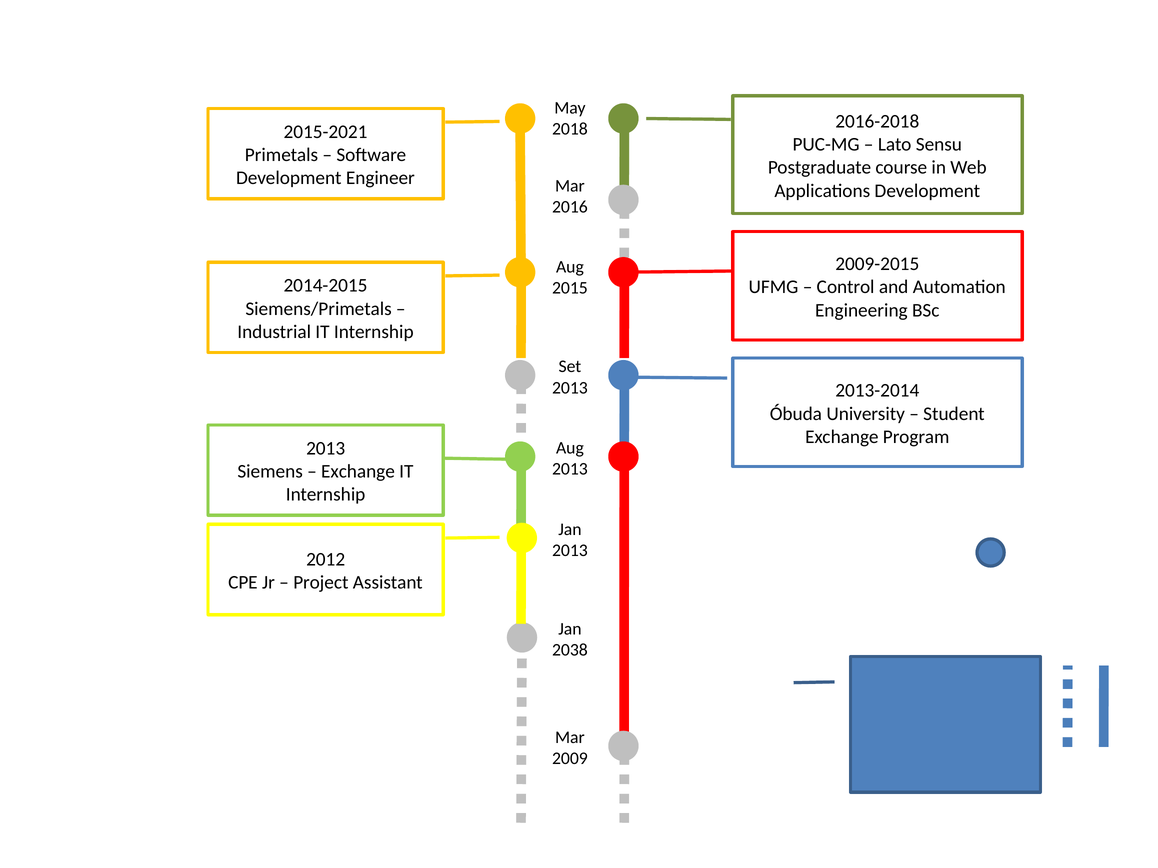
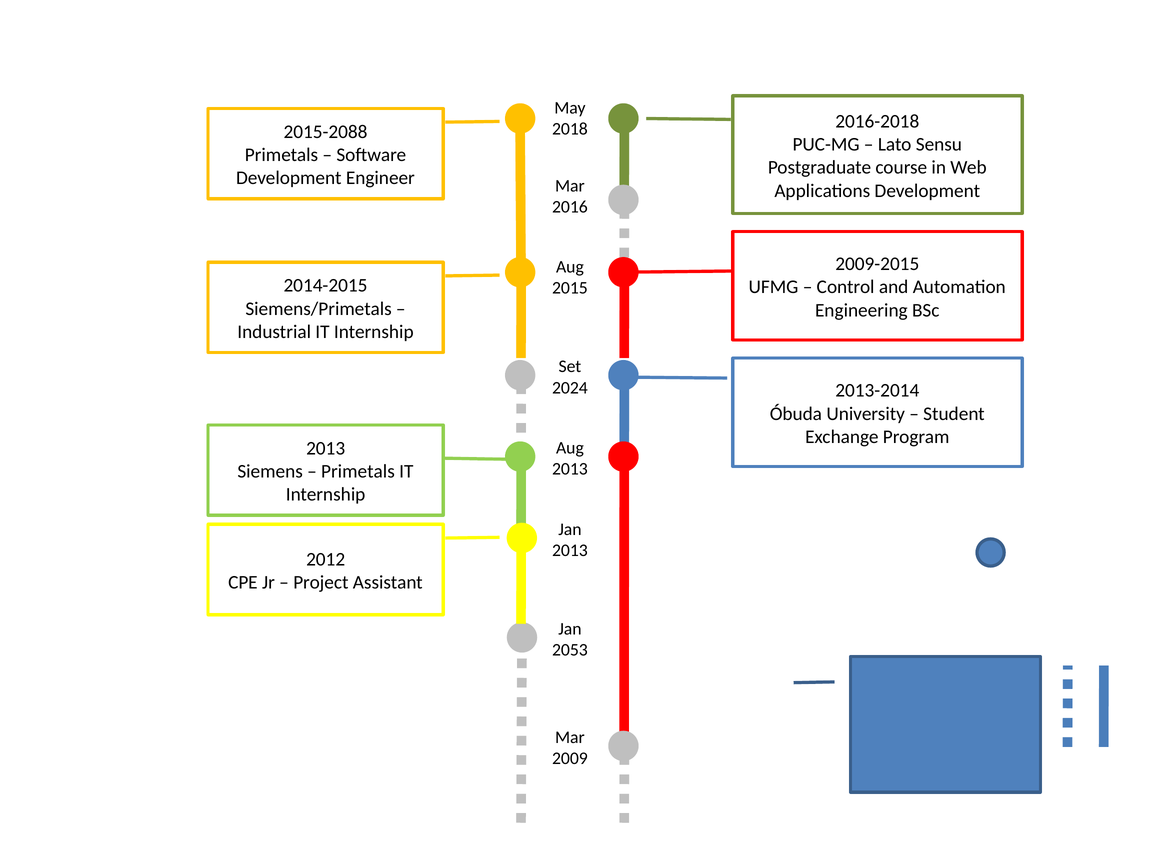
2015-2021: 2015-2021 -> 2015-2088 (326, 132)
2013: 2013 -> 2024 (570, 388)
Exchange: Exchange -> Primetals (358, 472)
2038: 2038 -> 2053 (570, 650)
